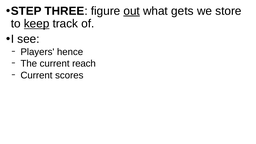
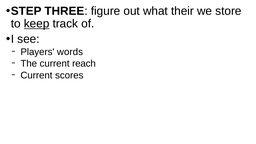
out underline: present -> none (132, 11)
gets: gets -> their (182, 11)
hence: hence -> words (70, 52)
